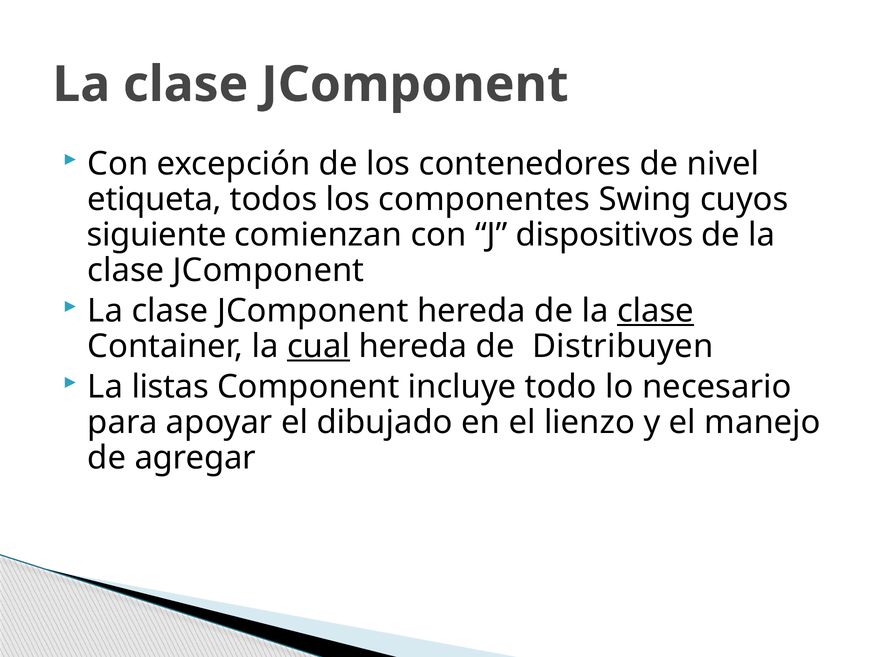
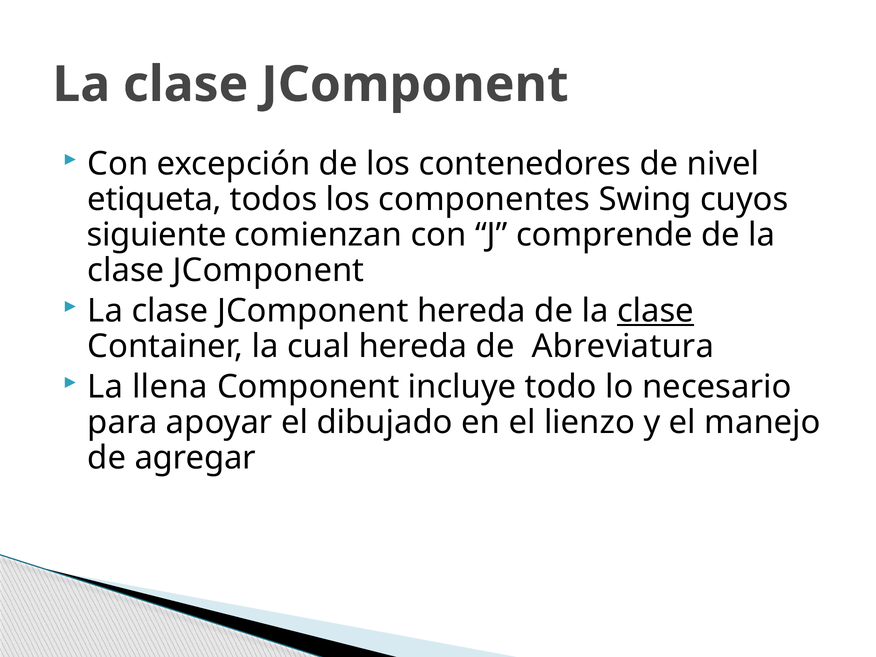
dispositivos: dispositivos -> comprende (604, 235)
cual underline: present -> none (319, 346)
Distribuyen: Distribuyen -> Abreviatura (623, 346)
listas: listas -> llena (170, 387)
